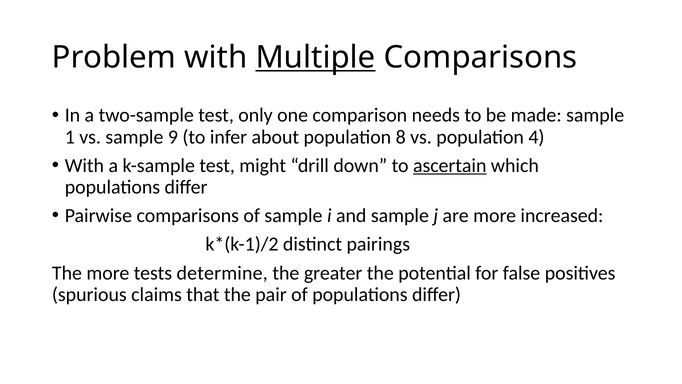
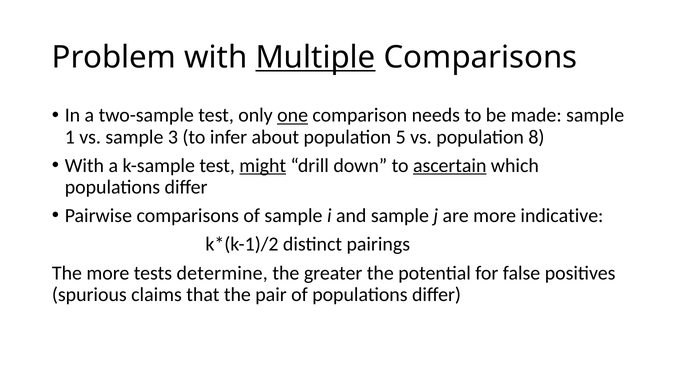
one underline: none -> present (293, 115)
9: 9 -> 3 (173, 137)
8: 8 -> 5 (401, 137)
4: 4 -> 8 (536, 137)
might underline: none -> present (263, 165)
increased: increased -> indicative (562, 215)
